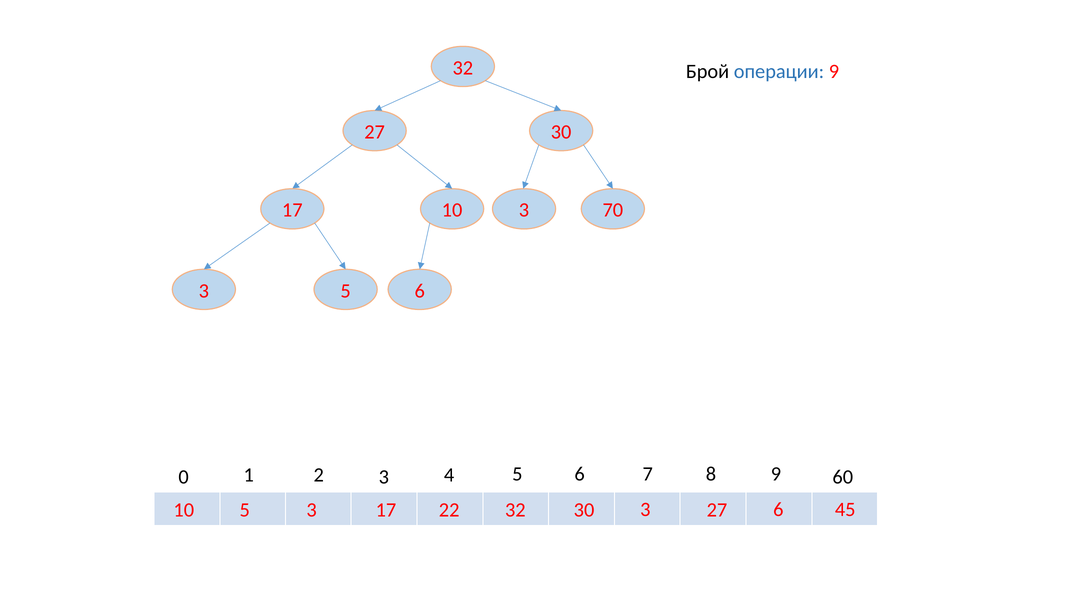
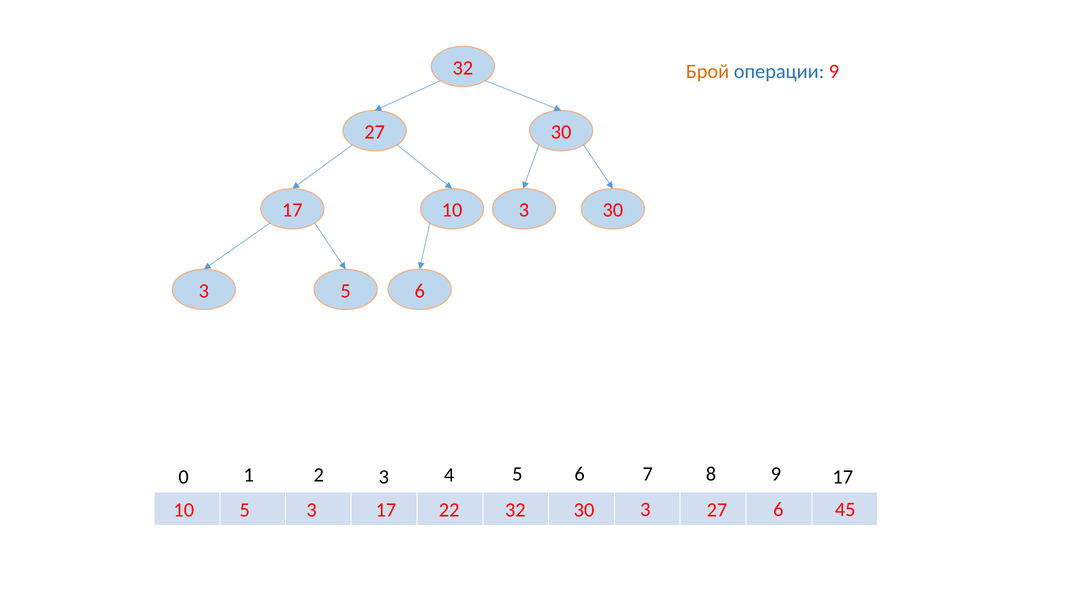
Брой colour: black -> orange (708, 71)
3 70: 70 -> 30 (613, 210)
9 60: 60 -> 17 (843, 477)
